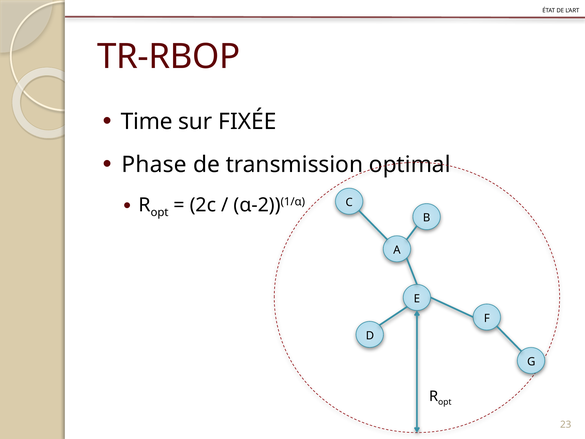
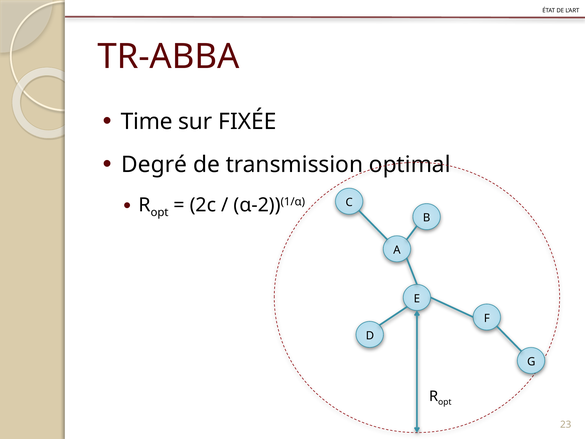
TR-RBOP: TR-RBOP -> TR-ABBA (168, 57)
Phase: Phase -> Degré (154, 165)
